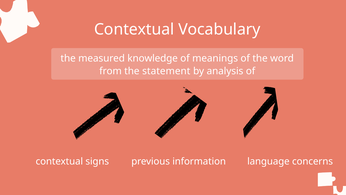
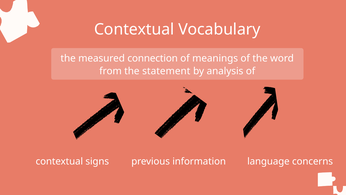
knowledge: knowledge -> connection (153, 58)
